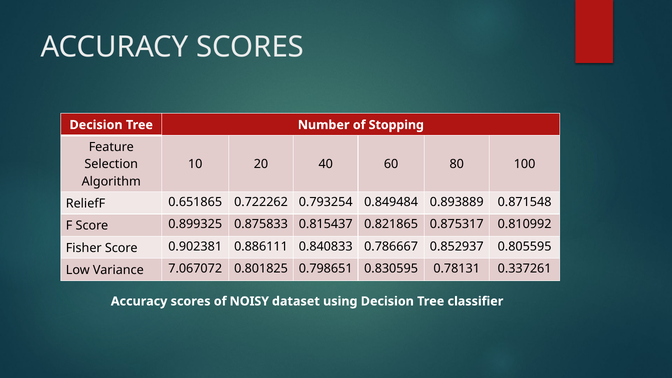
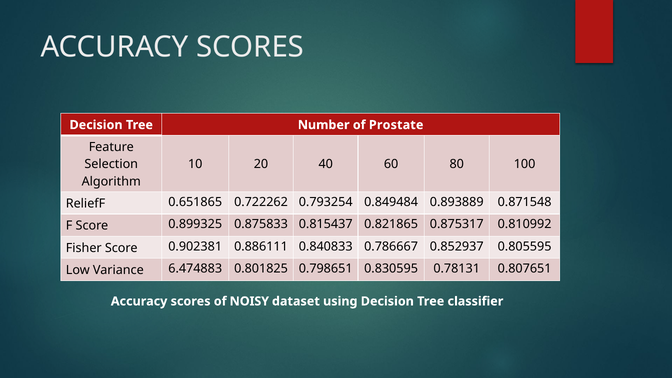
Stopping: Stopping -> Prostate (396, 125)
7.067072: 7.067072 -> 6.474883 (195, 269)
0.337261: 0.337261 -> 0.807651 (525, 269)
